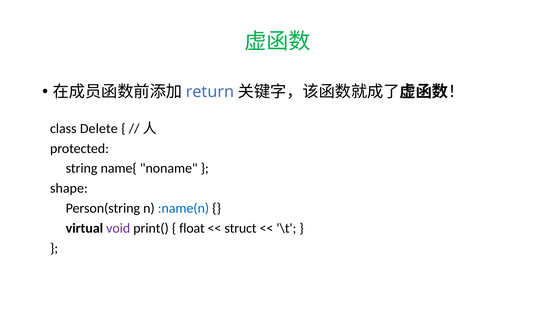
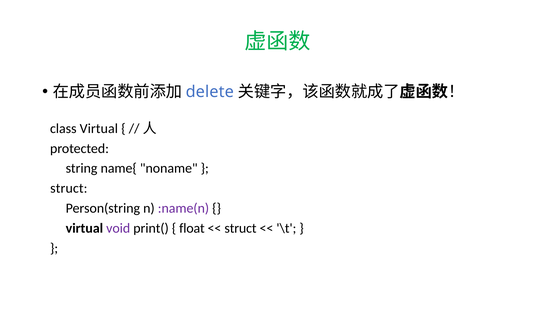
return: return -> delete (210, 92)
class Delete: Delete -> Virtual (99, 129)
shape: shape -> struct (69, 188)
:name(n colour: blue -> purple (183, 208)
